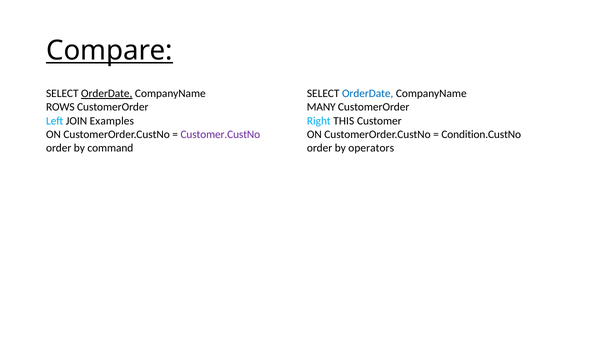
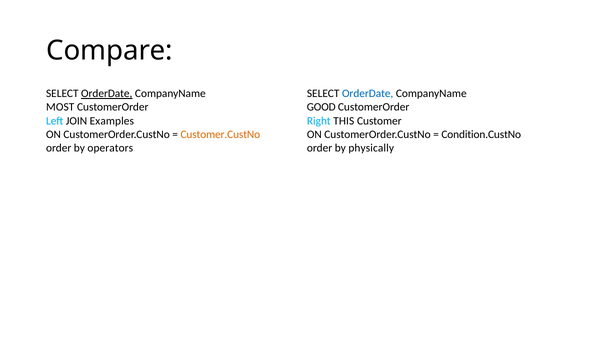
Compare underline: present -> none (110, 51)
ROWS: ROWS -> MOST (60, 107)
MANY: MANY -> GOOD (321, 107)
Customer.CustNo colour: purple -> orange (220, 135)
command: command -> operators (110, 148)
operators: operators -> physically (371, 148)
